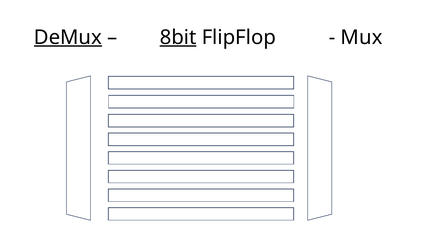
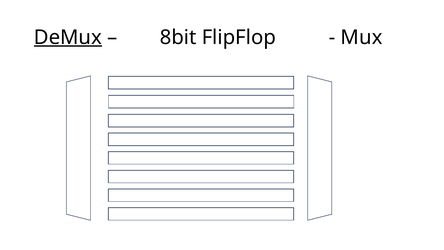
8bit underline: present -> none (178, 37)
